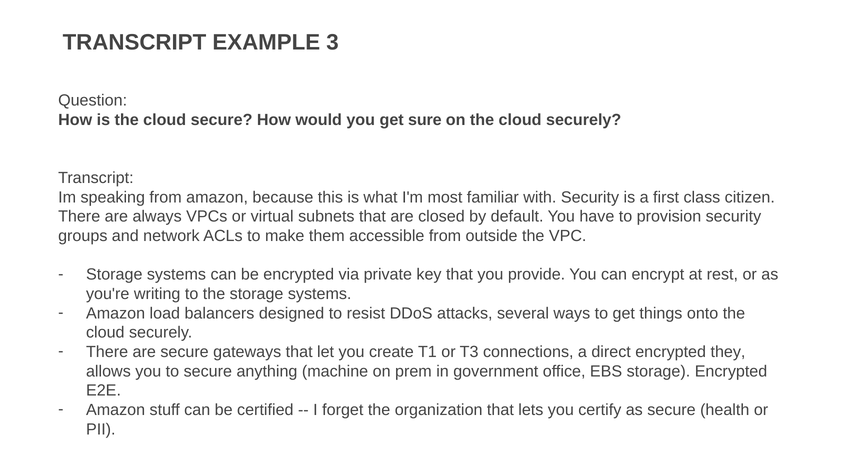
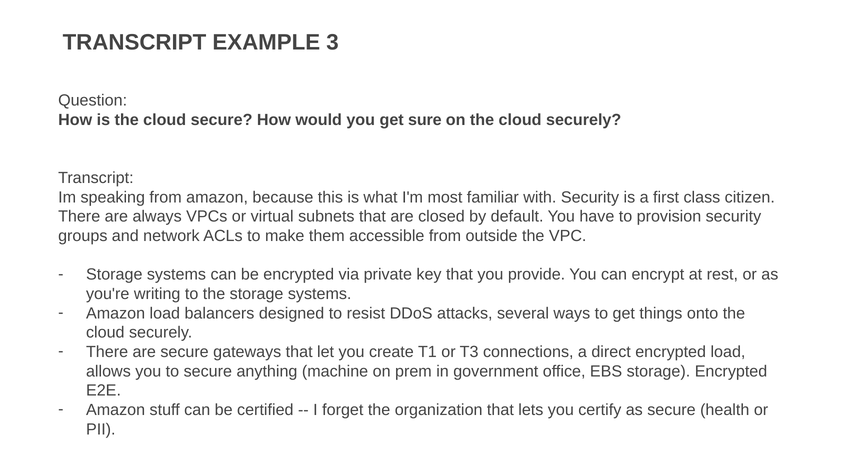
encrypted they: they -> load (728, 352)
